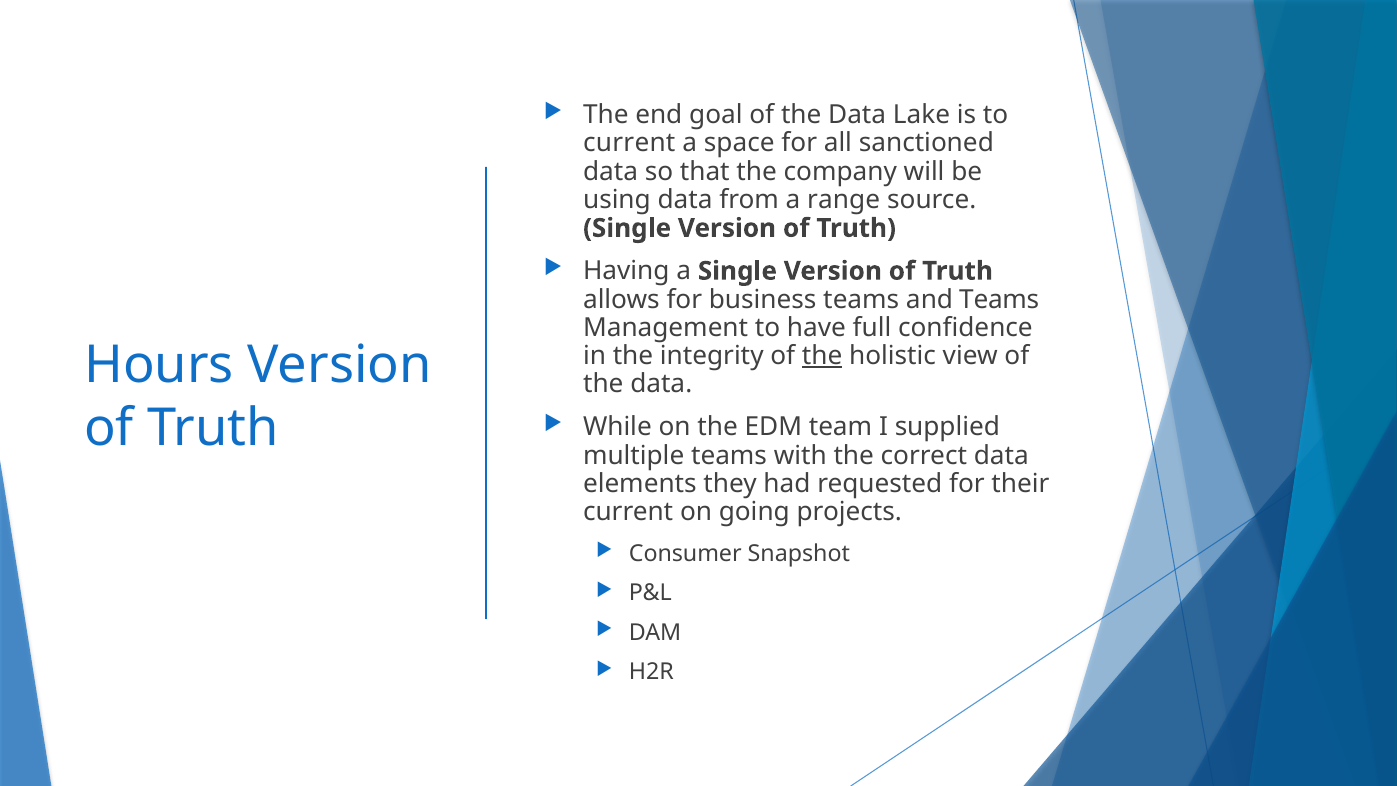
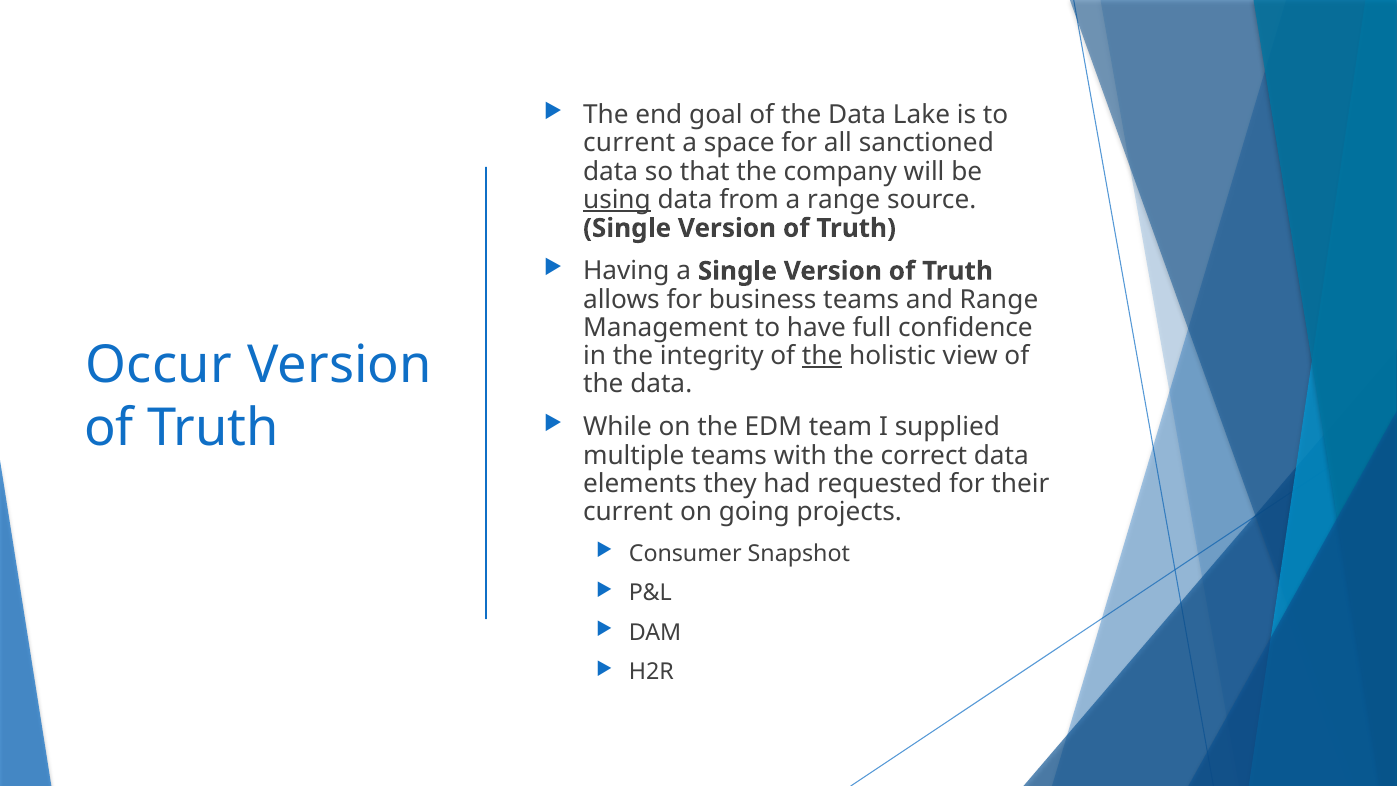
using underline: none -> present (617, 200)
and Teams: Teams -> Range (999, 299)
Hours: Hours -> Occur (159, 365)
